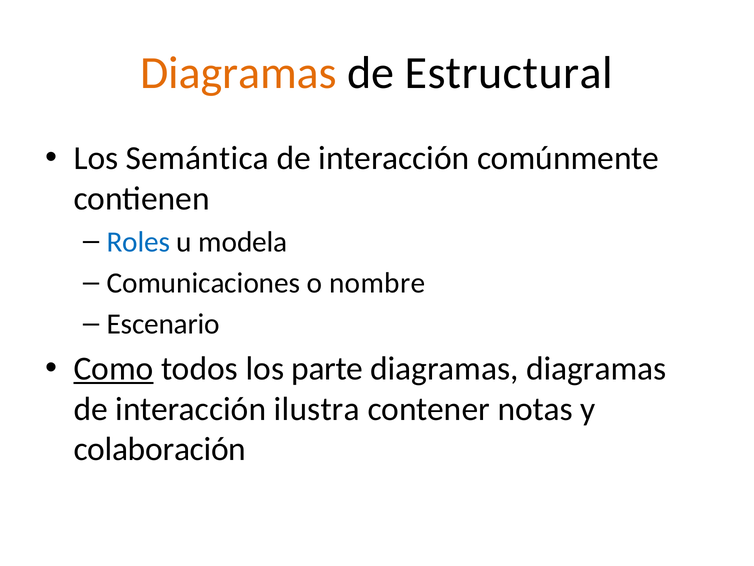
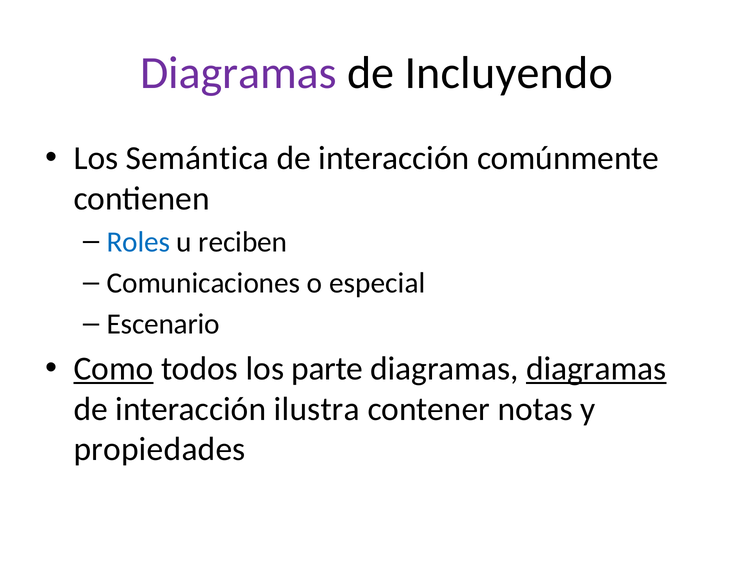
Diagramas colour: orange -> purple (238, 73)
Estructural: Estructural -> Incluyendo (509, 73)
modela: modela -> reciben (243, 242)
nombre: nombre -> especial (377, 283)
diagramas underline: none -> present (596, 368)
colaboración: colaboración -> propiedades (160, 449)
